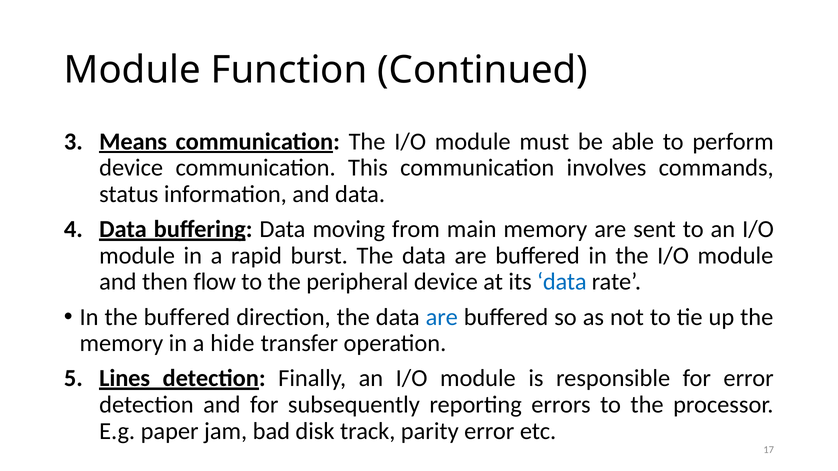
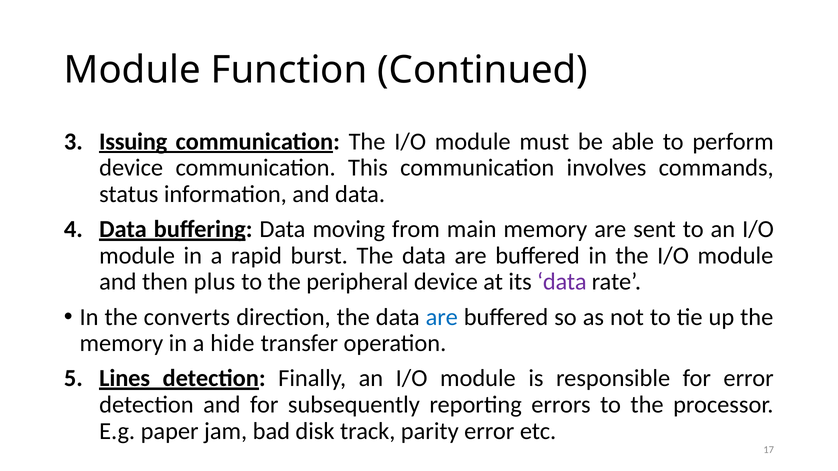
Means: Means -> Issuing (133, 142)
flow: flow -> plus (215, 282)
data colour: blue -> purple (562, 282)
the buffered: buffered -> converts (187, 317)
